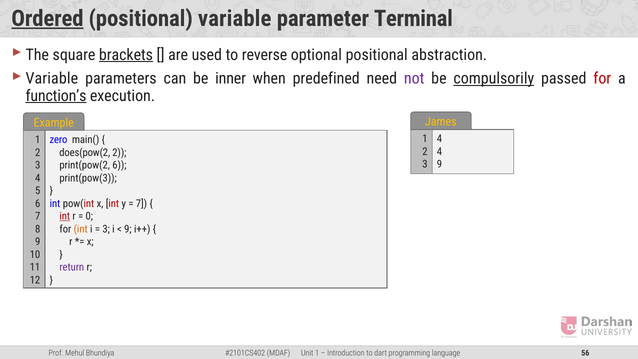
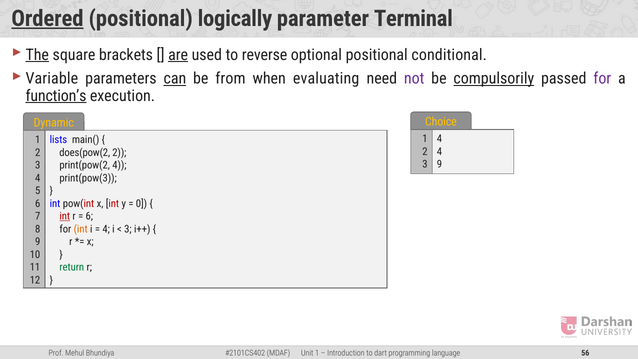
positional variable: variable -> logically (235, 18)
The underline: none -> present (37, 55)
brackets underline: present -> none (126, 55)
are underline: none -> present (178, 55)
abstraction: abstraction -> conditional (449, 55)
can underline: none -> present (175, 79)
inner: inner -> from (230, 79)
predefined: predefined -> evaluating (326, 79)
for colour: red -> purple (602, 79)
James: James -> Choice (441, 122)
Example: Example -> Dynamic (54, 123)
zero: zero -> lists (58, 140)
print(pow(2 6: 6 -> 4 (119, 165)
7: 7 -> 0 (141, 203)
0: 0 -> 6 (89, 216)
3: 3 -> 4 (106, 229)
9: 9 -> 3 (128, 229)
return colour: purple -> green (72, 267)
